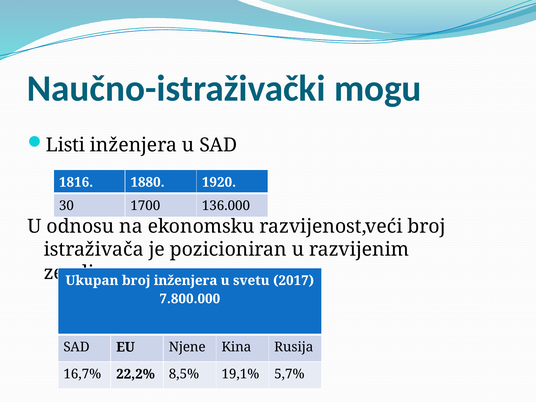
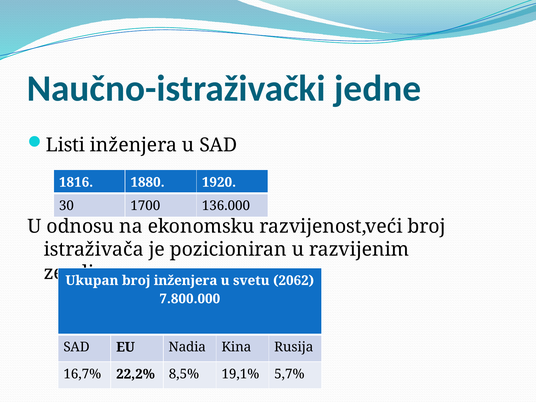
mogu: mogu -> jedne (378, 89)
2017: 2017 -> 2062 (294, 281)
Njene: Njene -> Nadia (187, 347)
